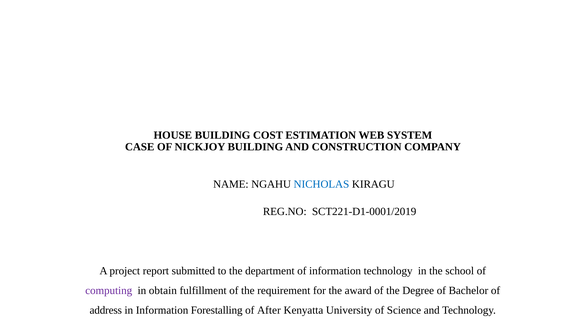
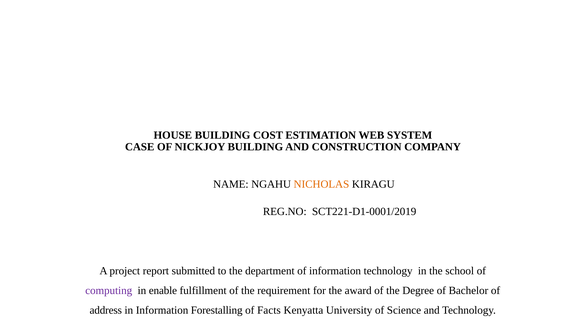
NICHOLAS colour: blue -> orange (321, 185)
obtain: obtain -> enable (163, 291)
After: After -> Facts (269, 311)
